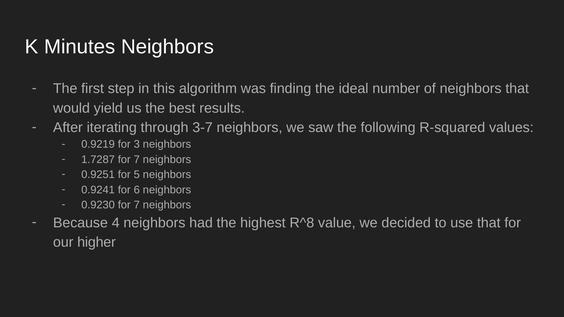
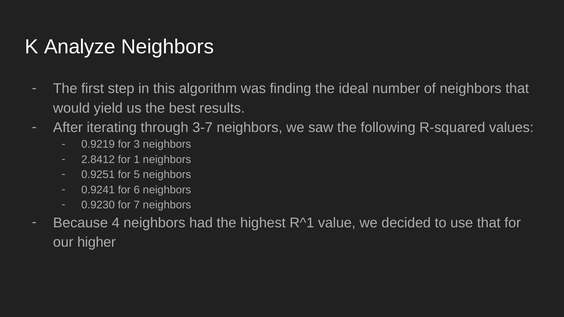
Minutes: Minutes -> Analyze (80, 47)
1.7287: 1.7287 -> 2.8412 (98, 160)
7: 7 -> 1 (137, 160)
R^8: R^8 -> R^1 (302, 223)
